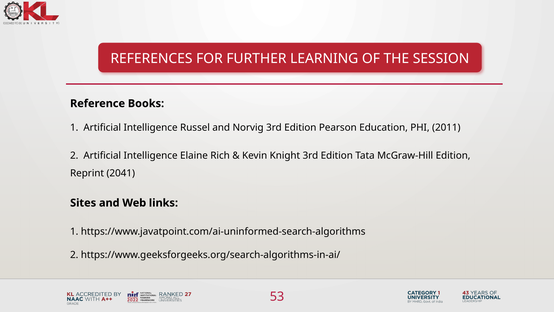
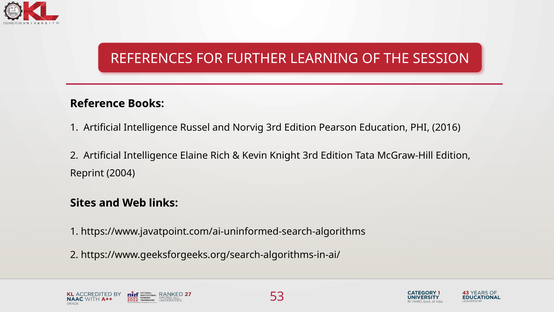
2011: 2011 -> 2016 (446, 127)
2041: 2041 -> 2004 (121, 173)
